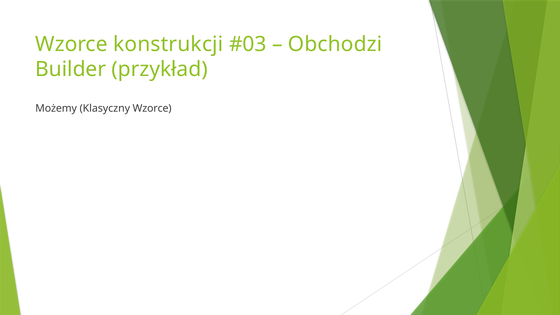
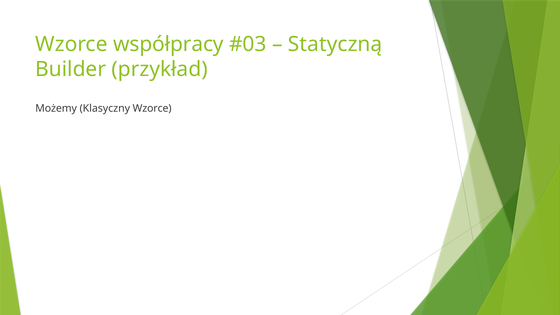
konstrukcji: konstrukcji -> współpracy (168, 44)
Obchodzi: Obchodzi -> Statyczną (335, 44)
